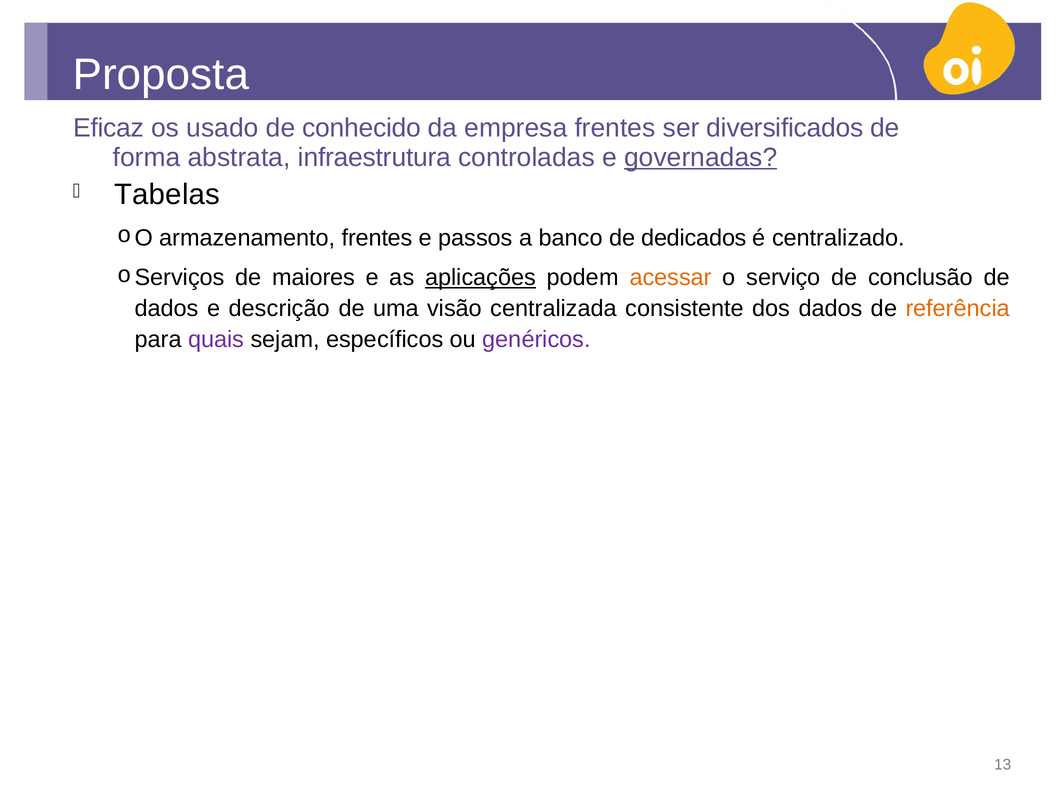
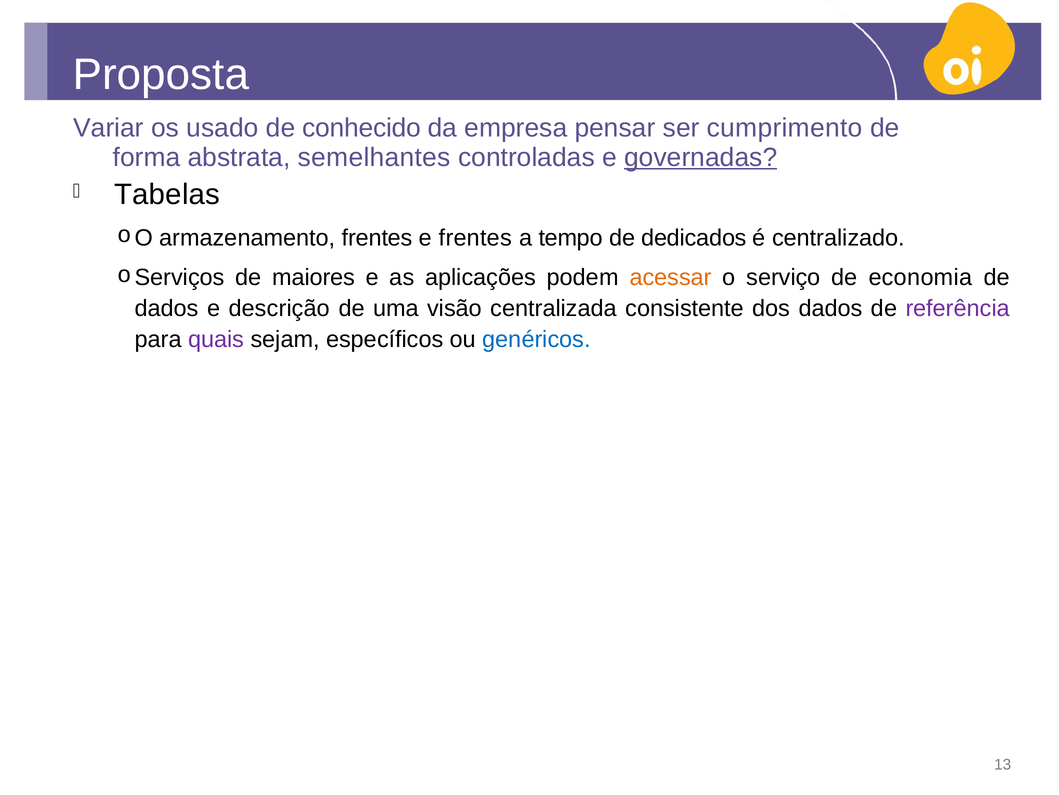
Eficaz: Eficaz -> Variar (109, 128)
empresa frentes: frentes -> pensar (615, 128)
diversificados: diversificados -> cumprimento (785, 128)
infraestrutura: infraestrutura -> semelhantes (374, 157)
e passos: passos -> frentes (475, 238)
banco: banco -> tempo (571, 238)
aplicações underline: present -> none (481, 277)
conclusão: conclusão -> economia (920, 277)
referência colour: orange -> purple (958, 308)
genéricos colour: purple -> blue (536, 339)
